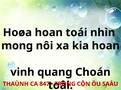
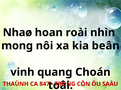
Hoøa: Hoøa -> Nhaø (17, 33)
toái: toái -> roài (76, 33)
kia hoan: hoan -> beân (106, 46)
